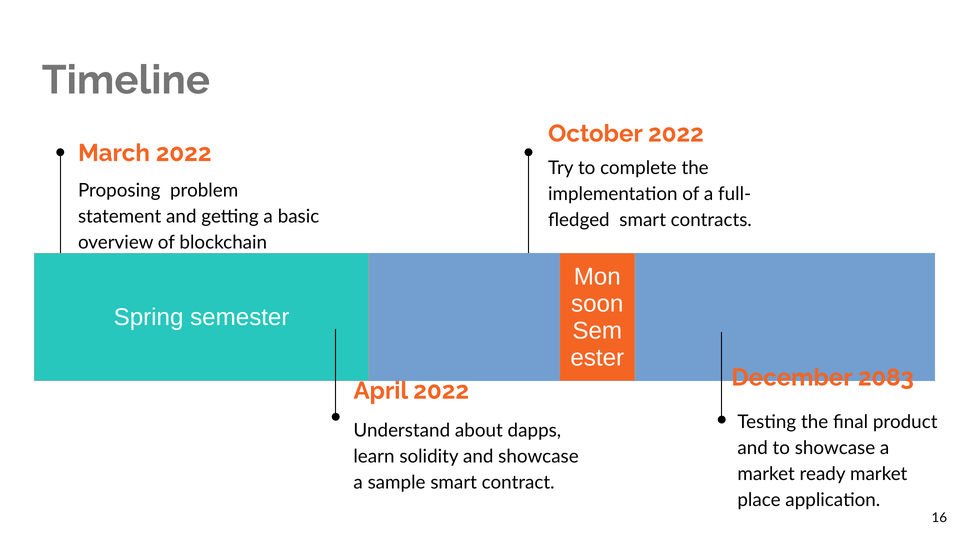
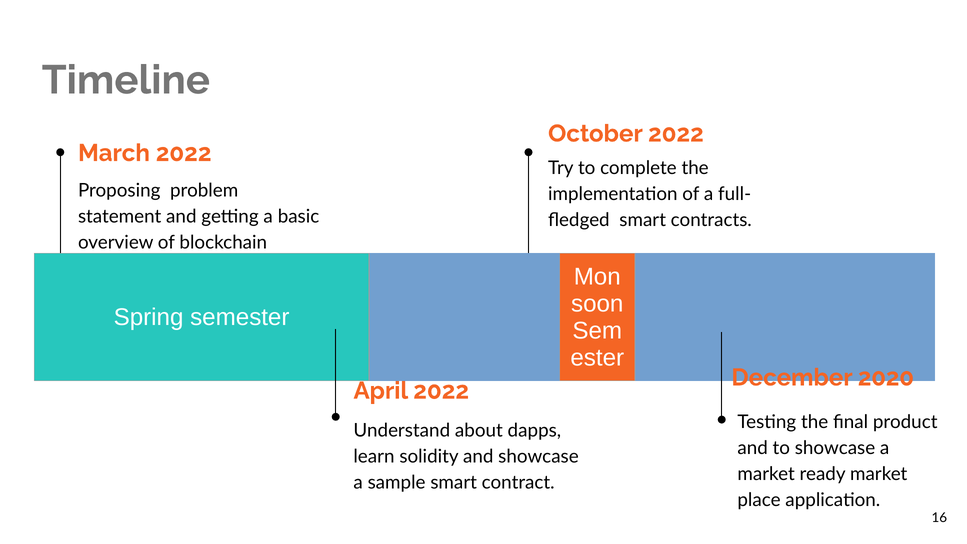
2083: 2083 -> 2020 (886, 377)
